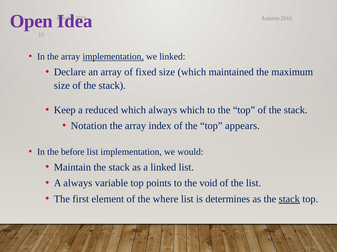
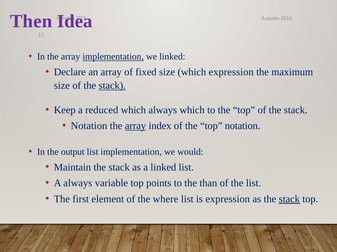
Open: Open -> Then (31, 21)
which maintained: maintained -> expression (231, 72)
stack underline: none -> present (112, 86)
array underline: none -> present (135, 126)
top appears: appears -> notation (243, 126)
before: before -> output (73, 152)
void: void -> than (208, 184)
is determines: determines -> expression (228, 200)
